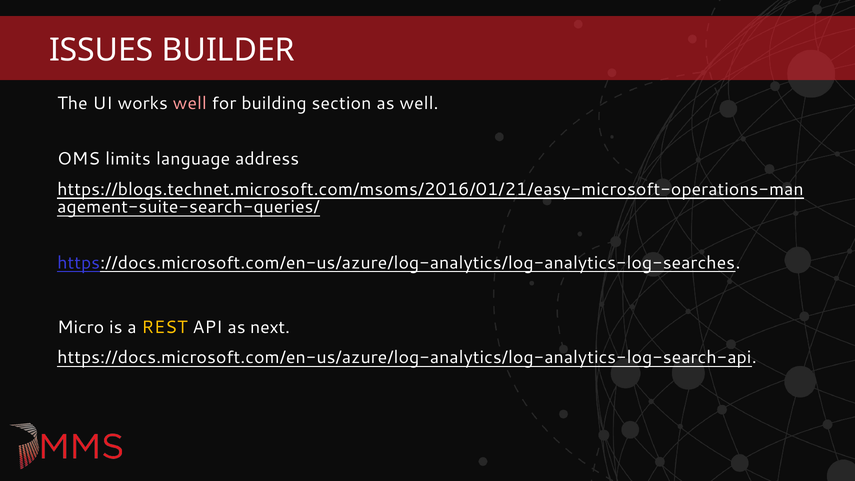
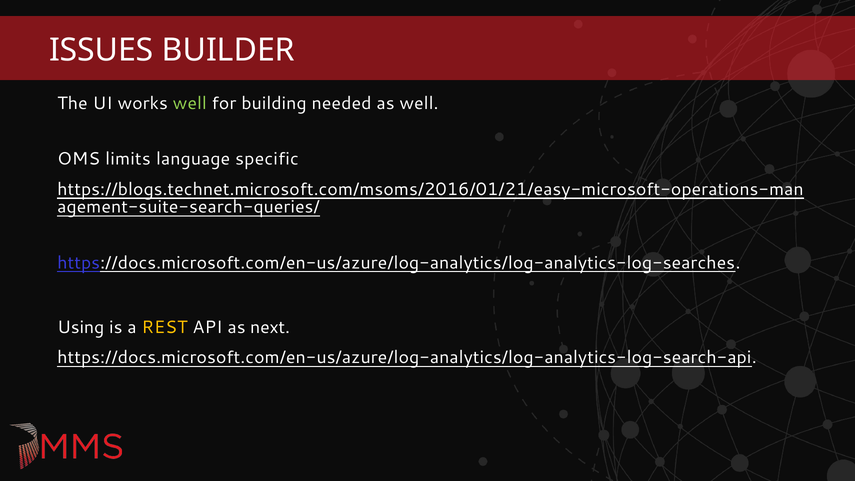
well colour: pink -> light green (190, 103)
section: section -> needed (342, 103)
address: address -> specific (267, 159)
Micro: Micro -> Using (81, 327)
